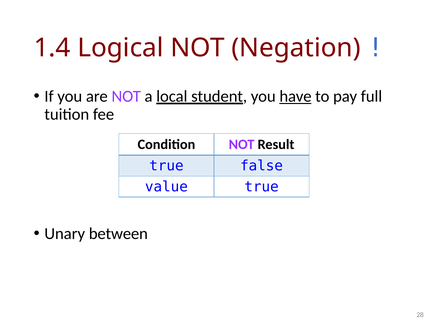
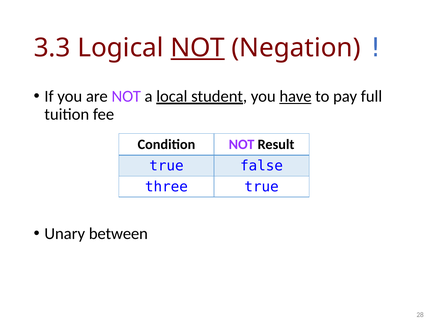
1.4: 1.4 -> 3.3 (52, 48)
NOT underline: none -> present (198, 48)
value: value -> three (166, 187)
